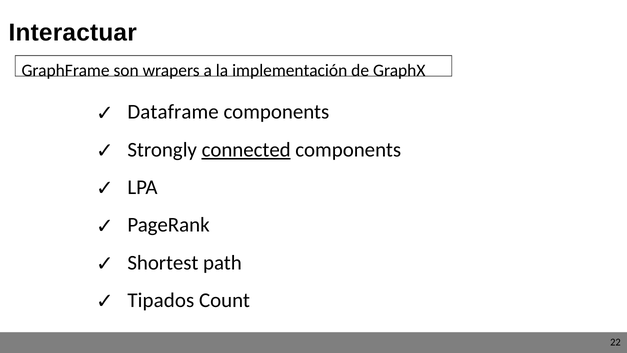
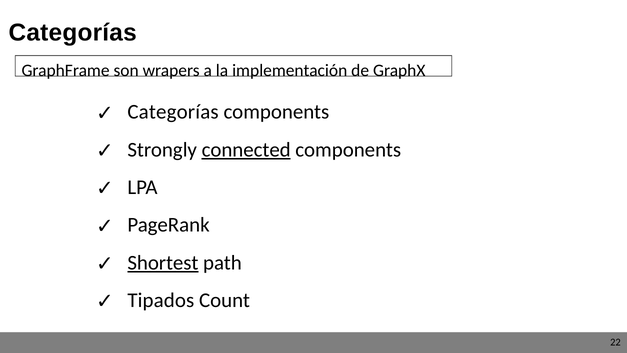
Interactuar: Interactuar -> Categorías (73, 33)
Dataframe: Dataframe -> Categorías (173, 112)
Shortest underline: none -> present (163, 262)
